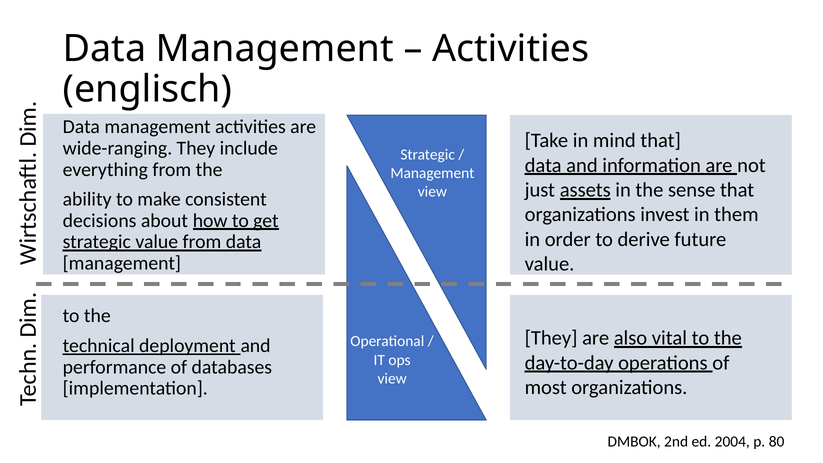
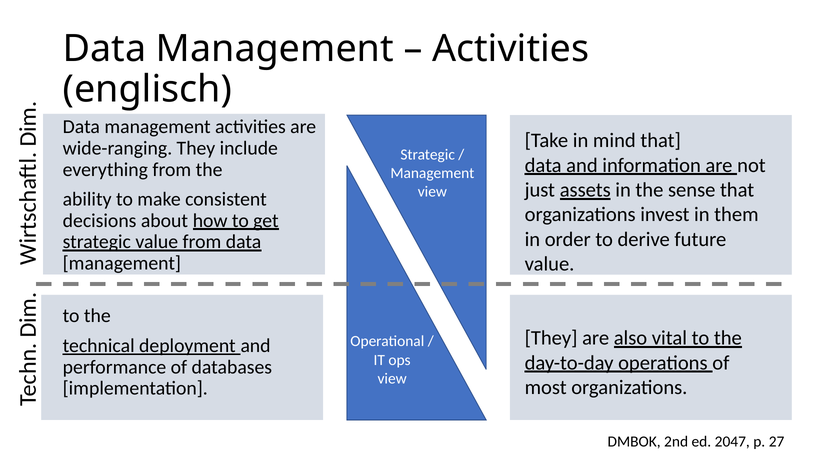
2004: 2004 -> 2047 (732, 442)
80: 80 -> 27 (777, 442)
